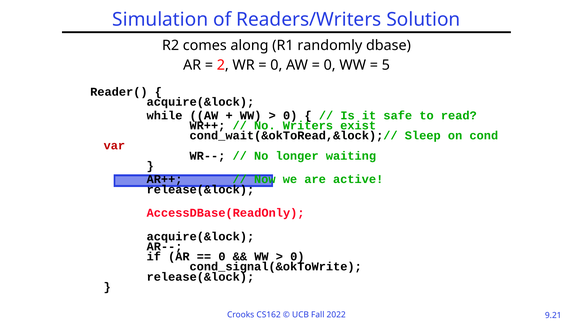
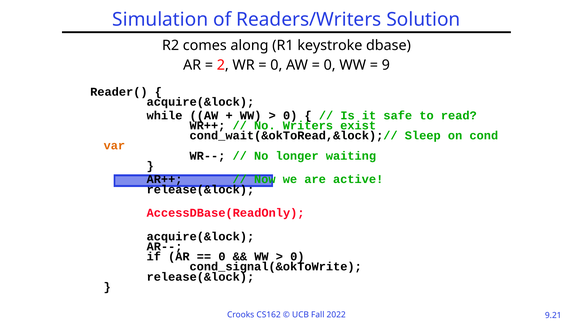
randomly: randomly -> keystroke (330, 46)
5: 5 -> 9 (386, 65)
var colour: red -> orange (114, 146)
